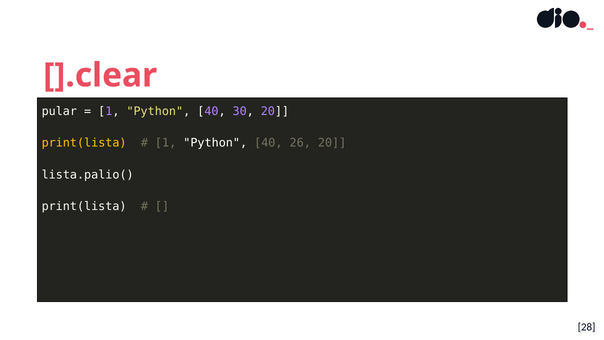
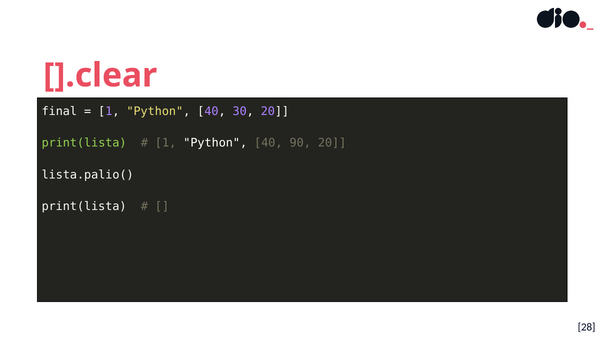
pular: pular -> final (59, 111)
print(lista colour: yellow -> light green (84, 143)
26: 26 -> 90 (300, 143)
